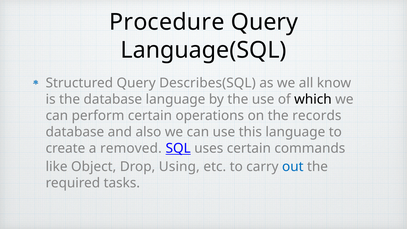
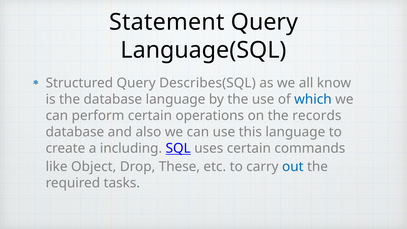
Procedure: Procedure -> Statement (167, 22)
which colour: black -> blue (313, 99)
removed: removed -> including (131, 148)
Using: Using -> These (179, 167)
